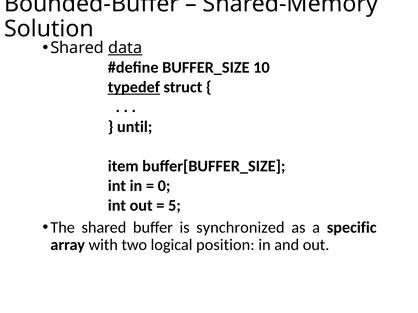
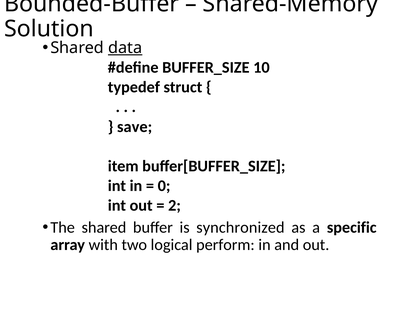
typedef underline: present -> none (134, 87)
until: until -> save (135, 127)
5: 5 -> 2 (174, 206)
position: position -> perform (225, 245)
